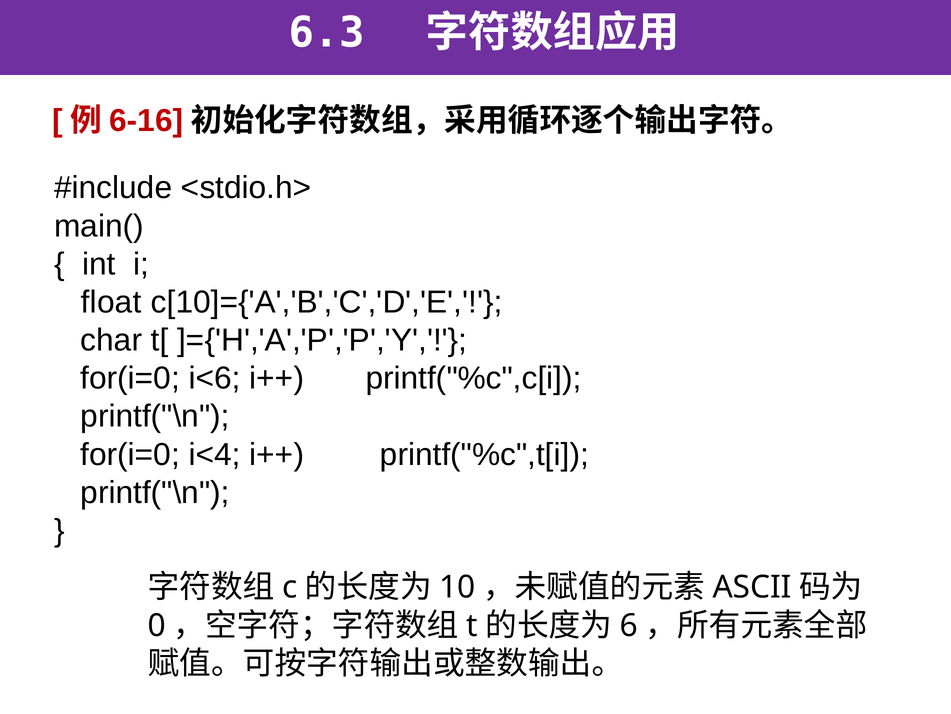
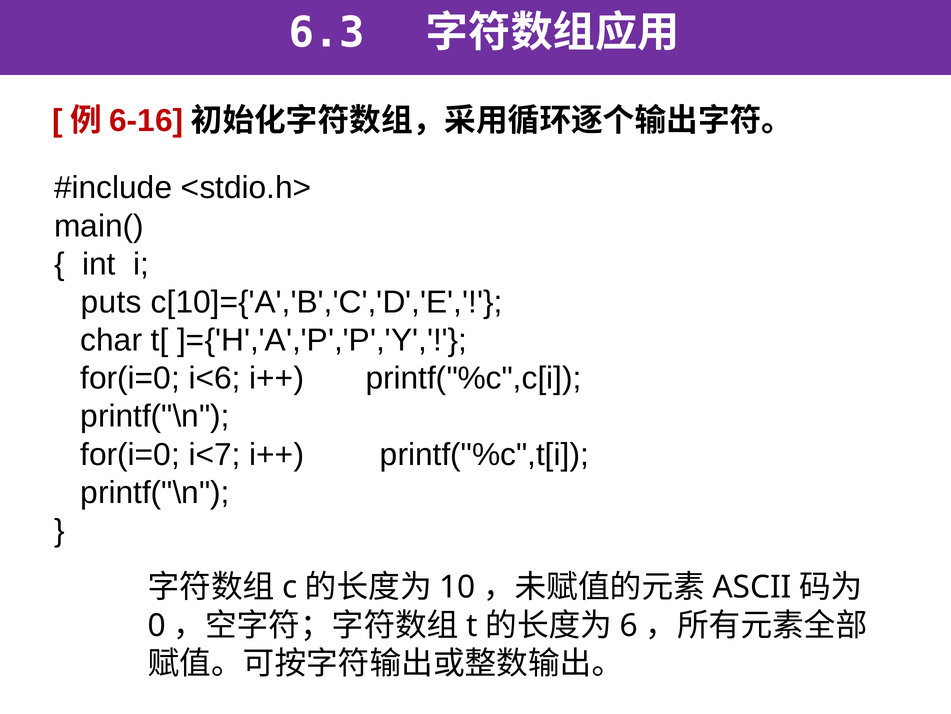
float: float -> puts (111, 302)
i<4: i<4 -> i<7 (215, 454)
